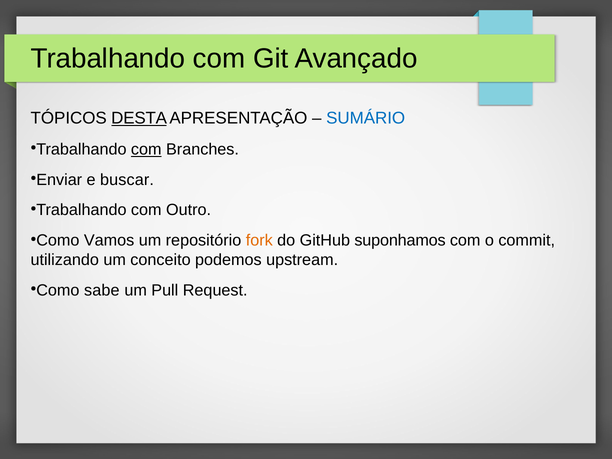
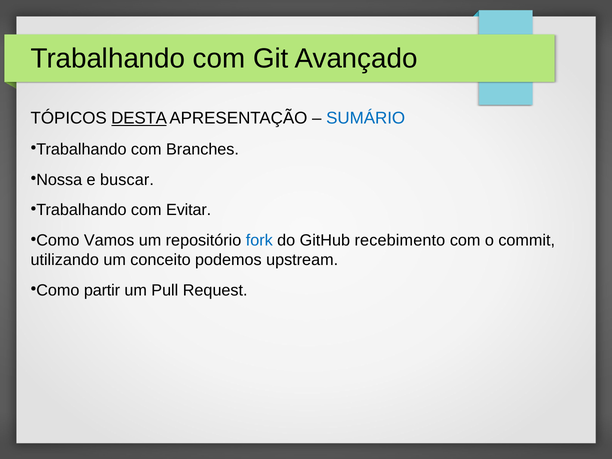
com underline: present -> none (146, 149)
Enviar: Enviar -> Nossa (59, 180)
Outro: Outro -> Evitar (189, 210)
fork colour: orange -> blue (259, 240)
suponhamos: suponhamos -> recebimento (400, 240)
sabe: sabe -> partir (102, 290)
